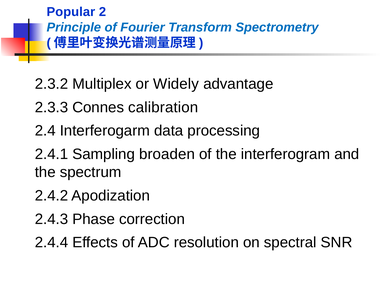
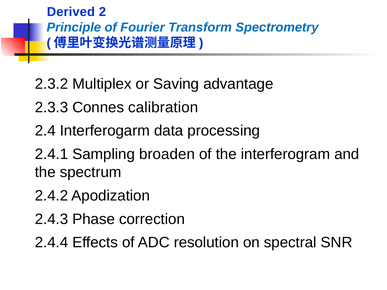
Popular: Popular -> Derived (71, 12)
Widely: Widely -> Saving (176, 84)
